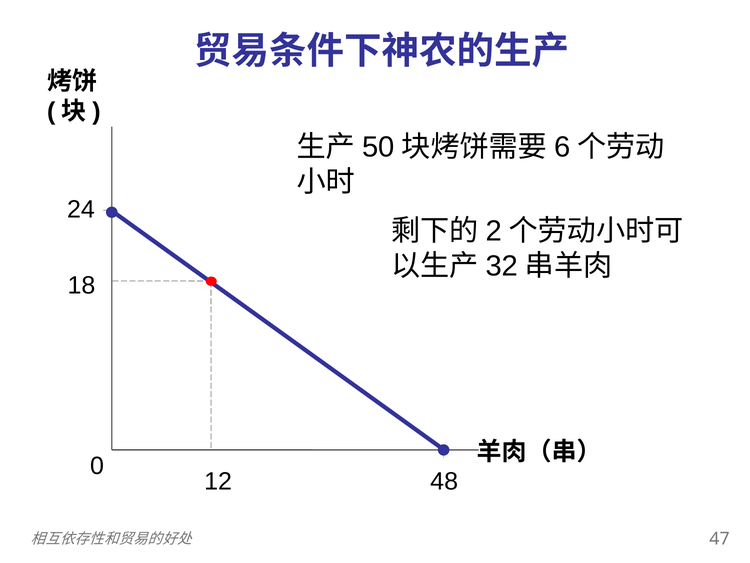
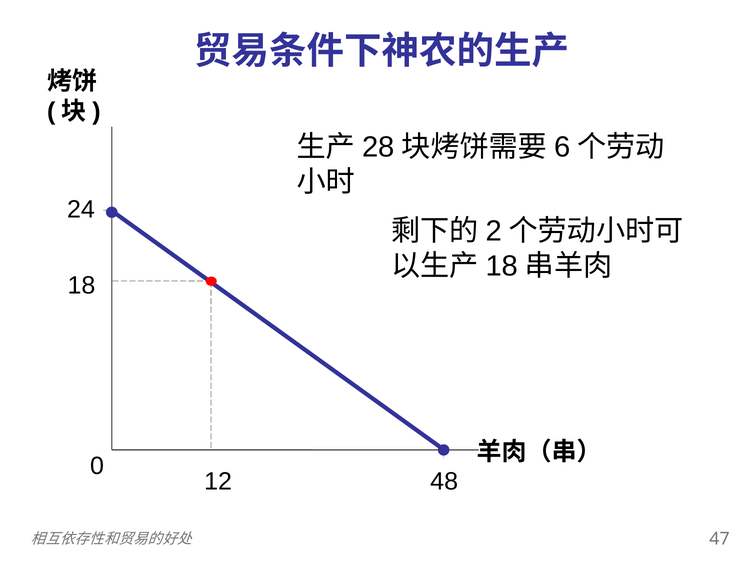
50: 50 -> 28 (378, 147)
32: 32 -> 18 (502, 266)
